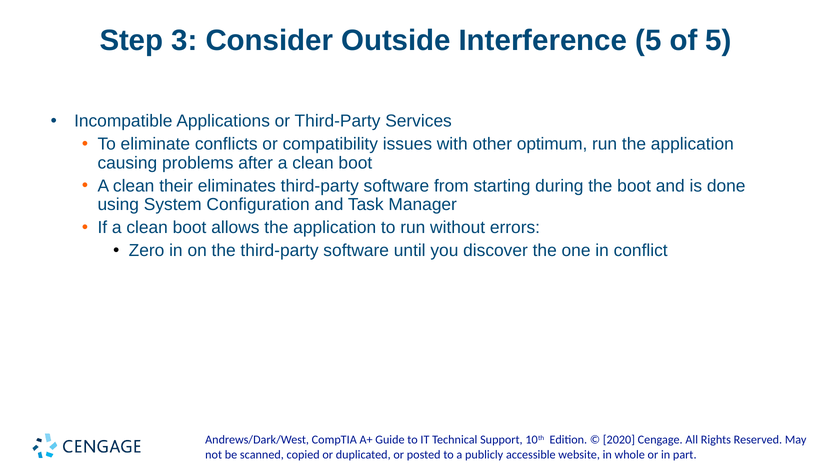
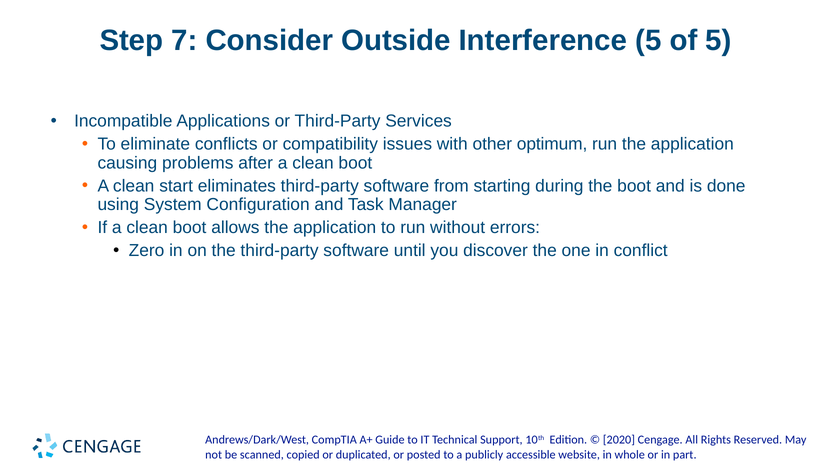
3: 3 -> 7 (184, 41)
their: their -> start (176, 186)
